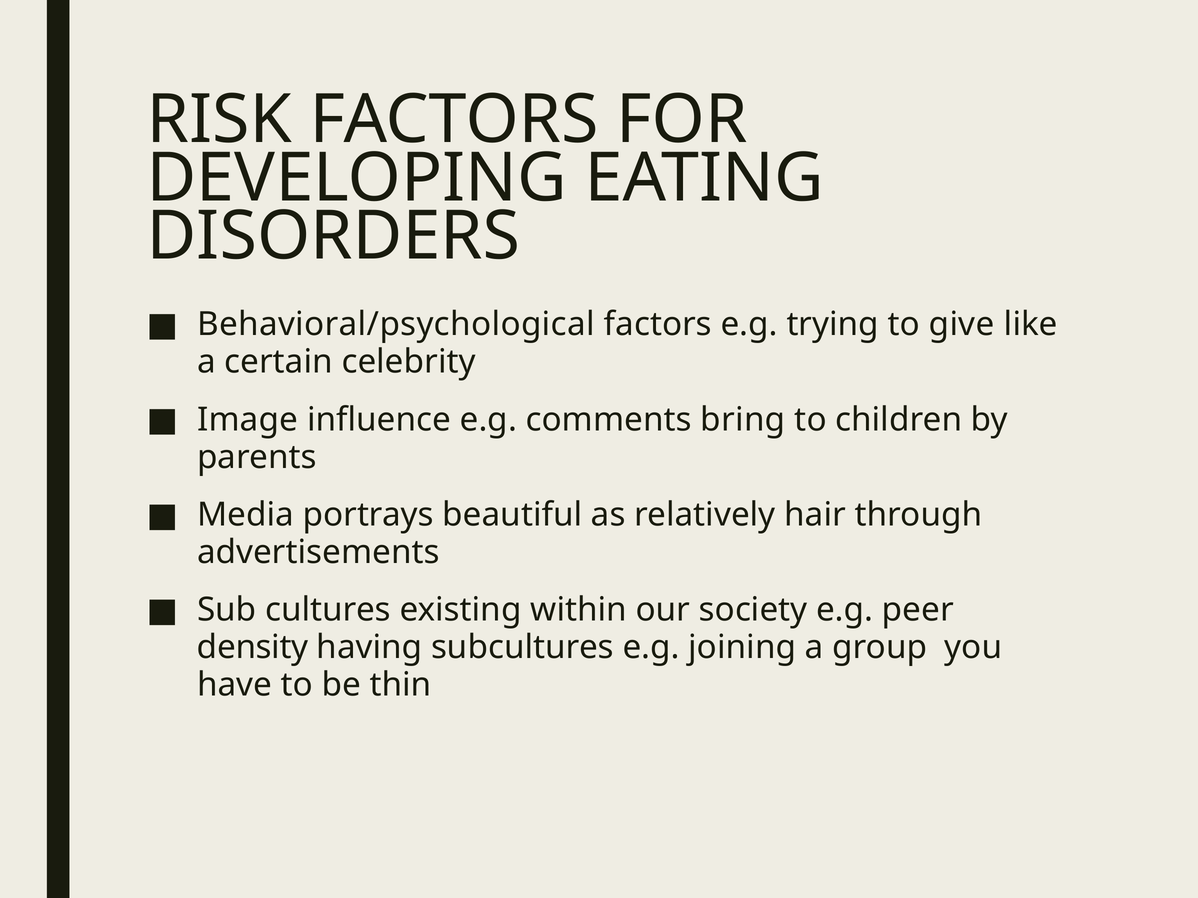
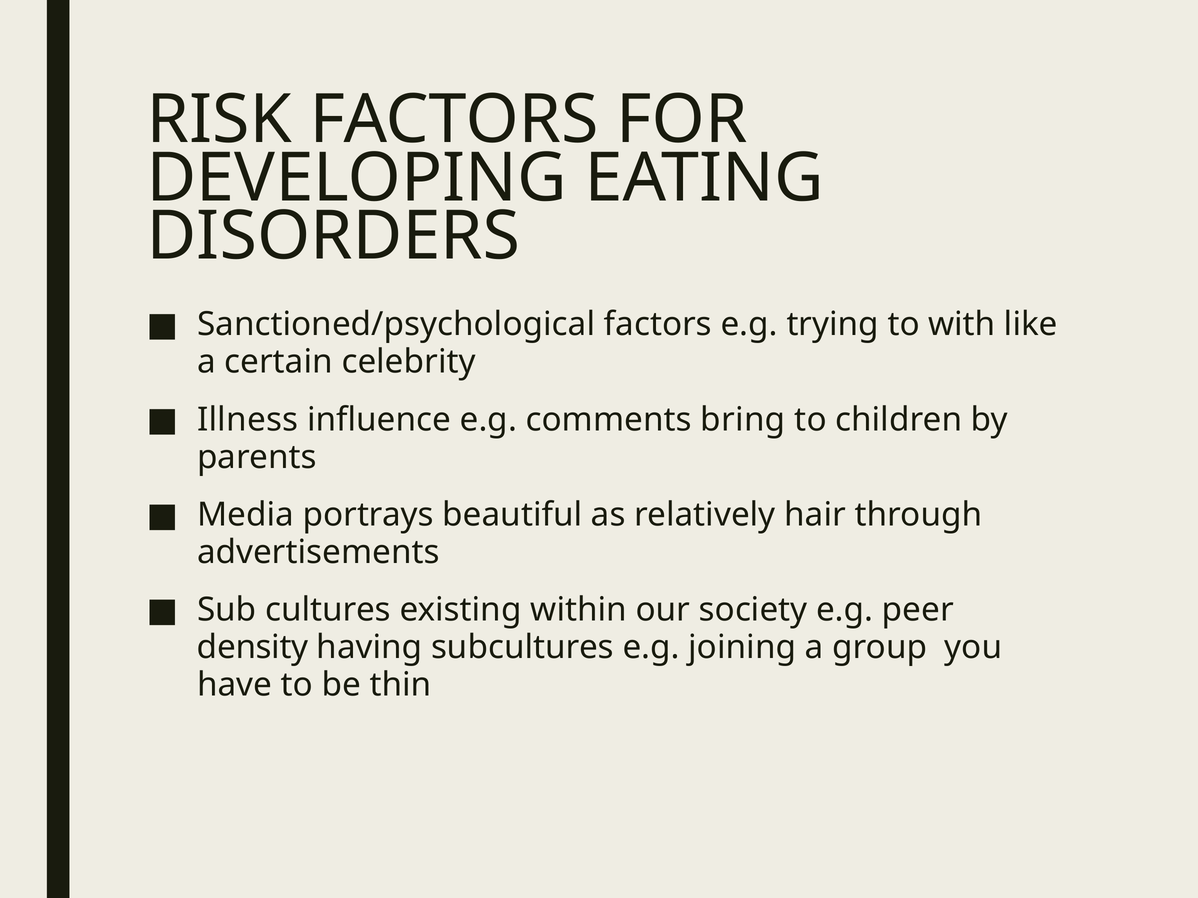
Behavioral/psychological: Behavioral/psychological -> Sanctioned/psychological (396, 325)
give: give -> with (962, 325)
Image: Image -> Illness (248, 420)
